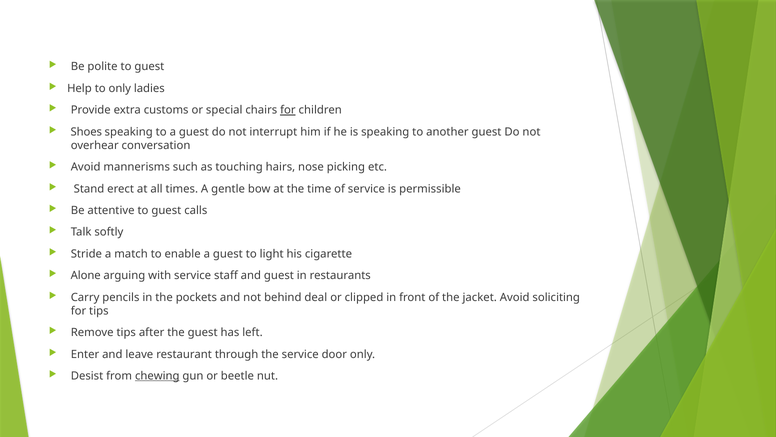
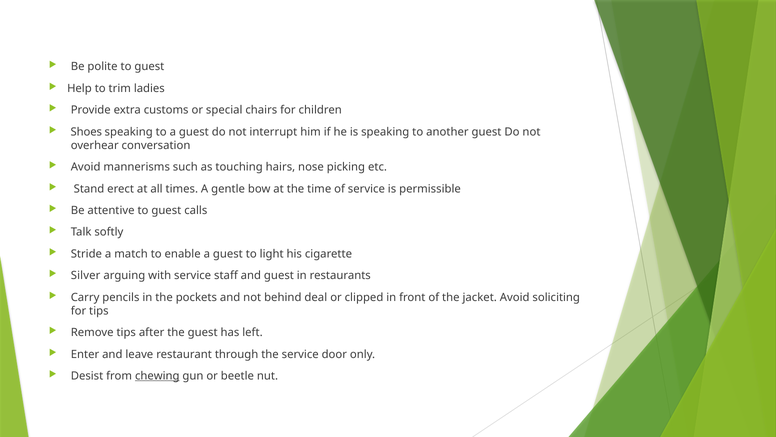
to only: only -> trim (120, 88)
for underline: present -> none (288, 110)
Alone: Alone -> Silver (86, 275)
